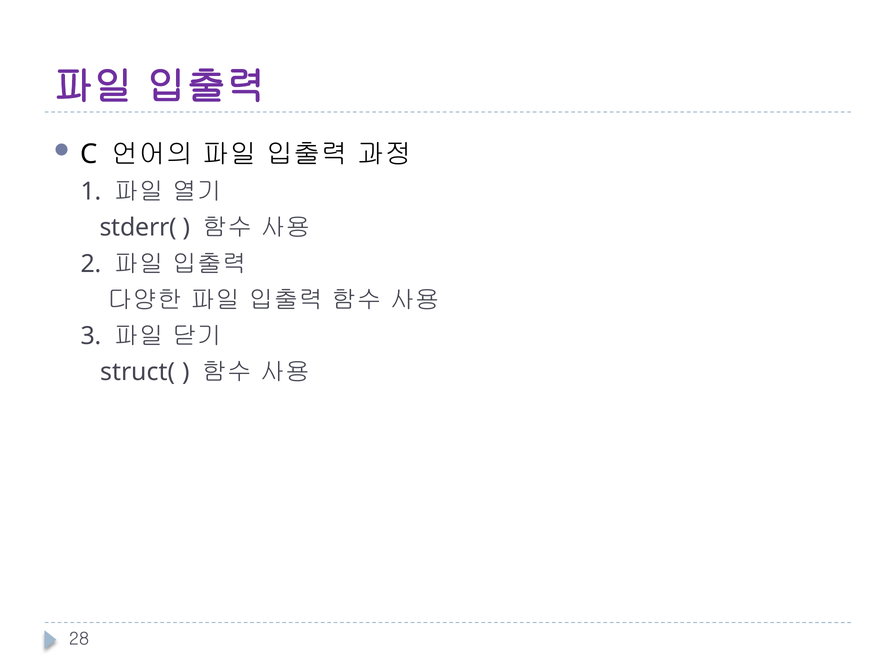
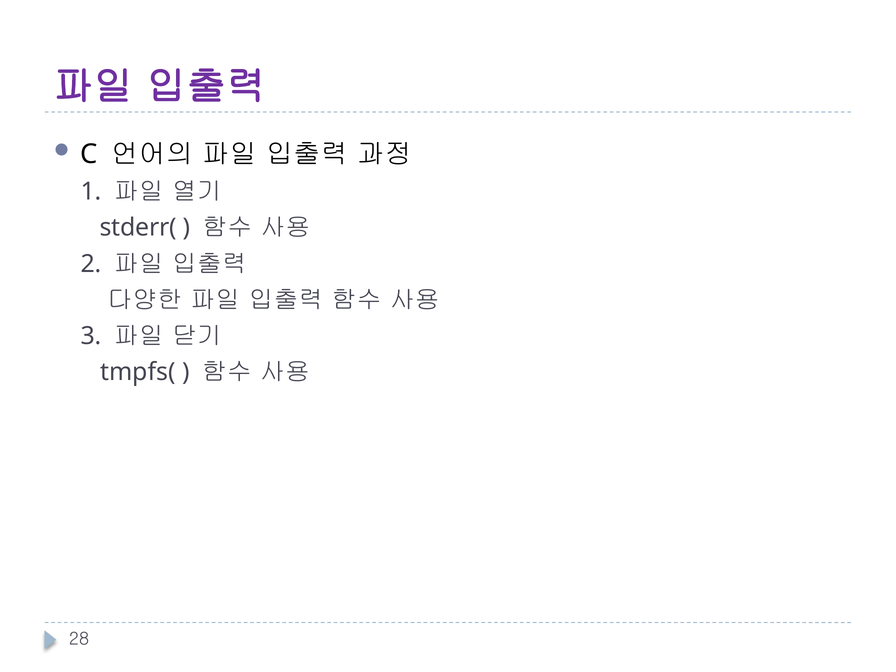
struct(: struct( -> tmpfs( (138, 372)
